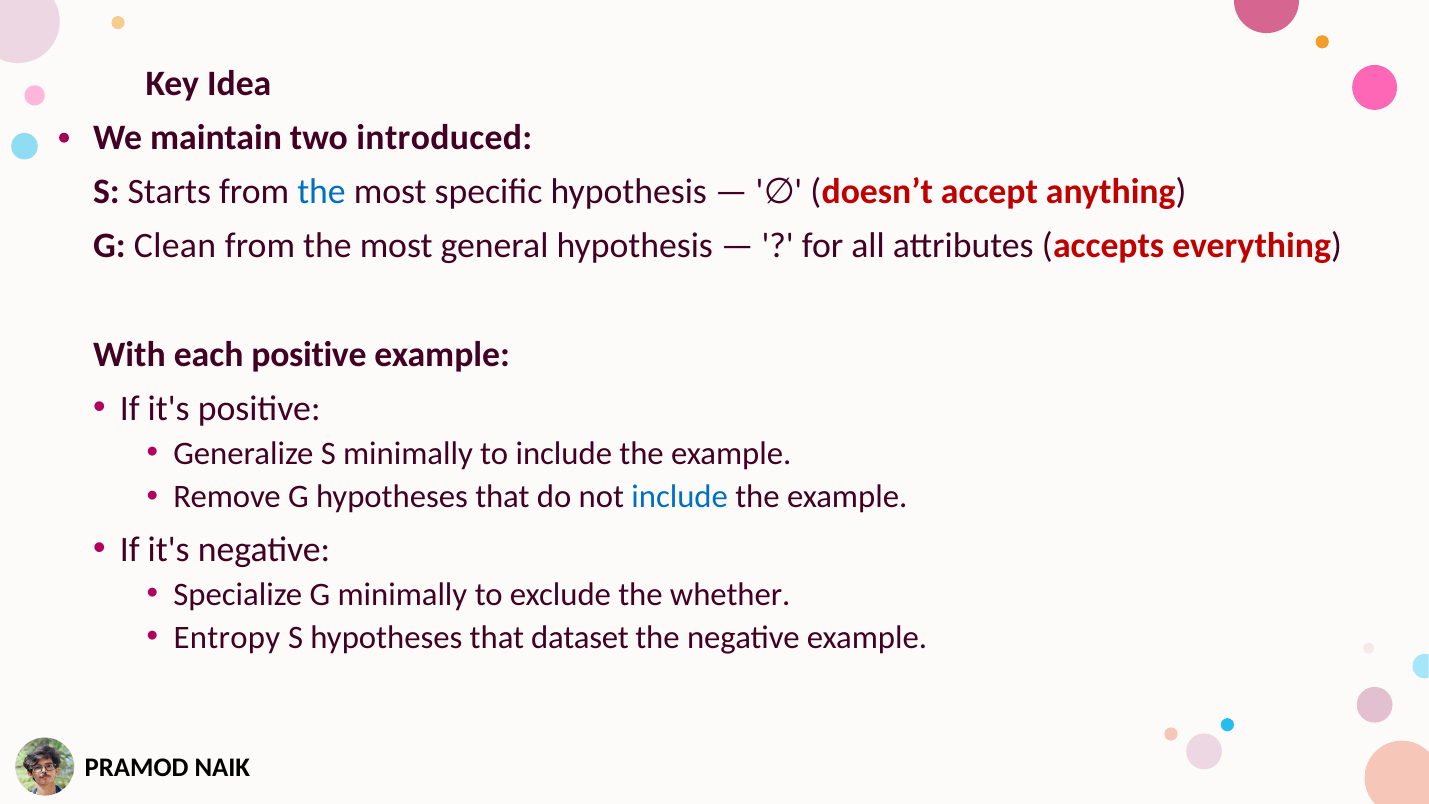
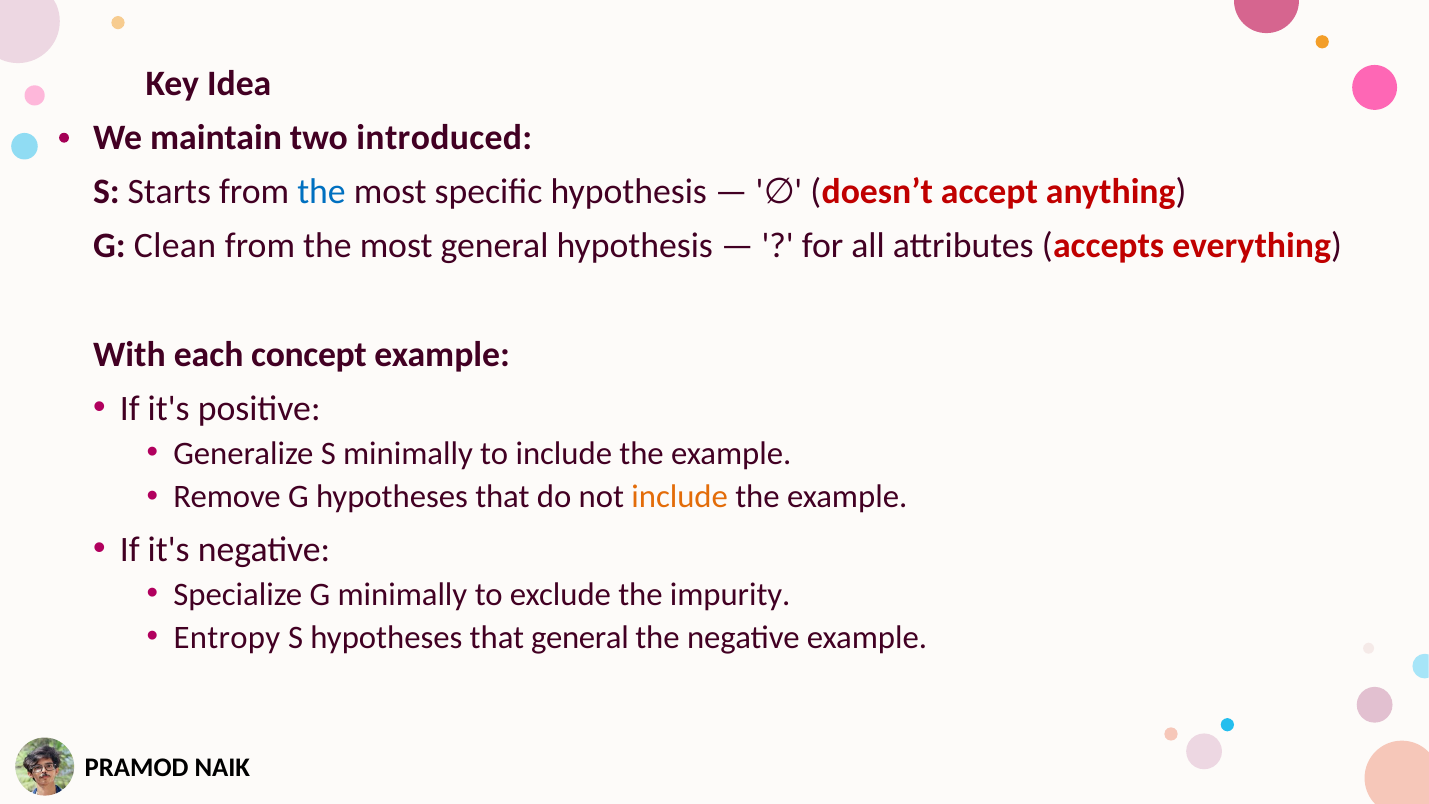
each positive: positive -> concept (309, 354)
include colour: blue -> orange (680, 497)
whether: whether -> impurity (730, 594)
that dataset: dataset -> general (580, 637)
